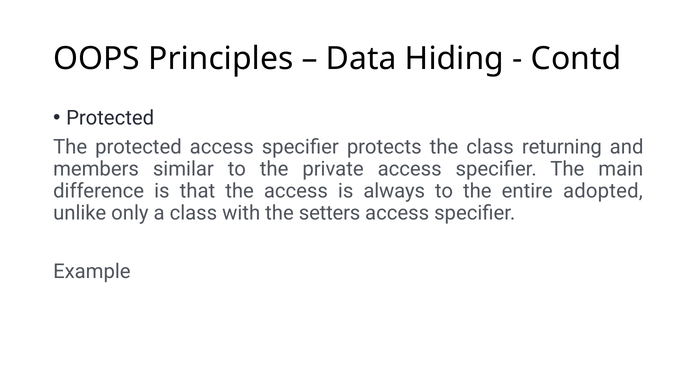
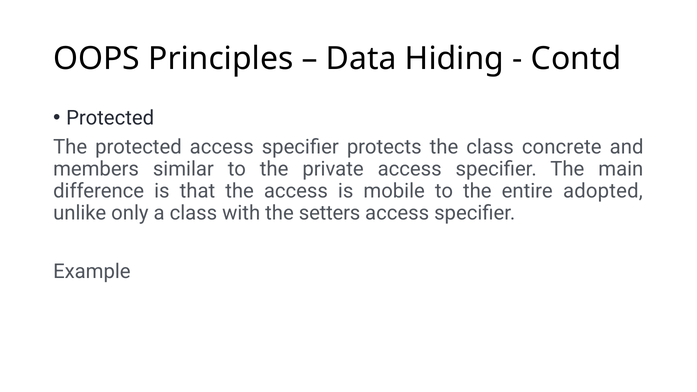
returning: returning -> concrete (562, 147)
always: always -> mobile (394, 191)
